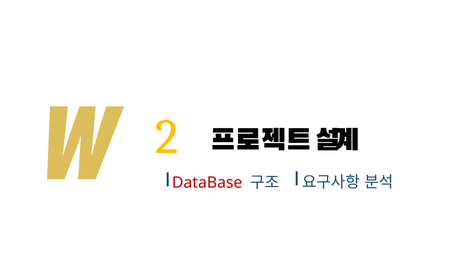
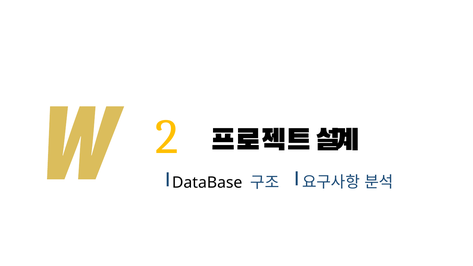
DataBase colour: red -> black (207, 183)
